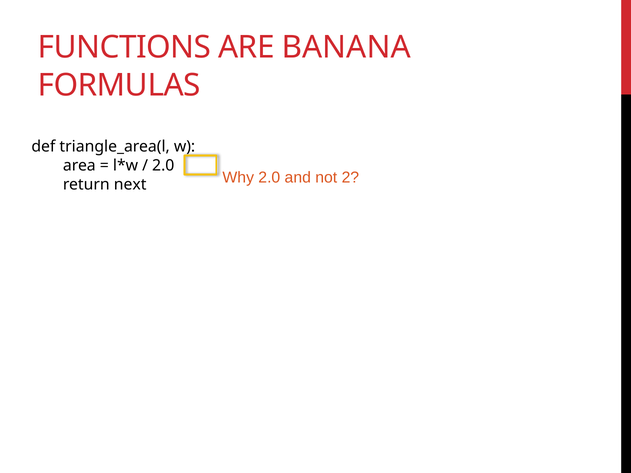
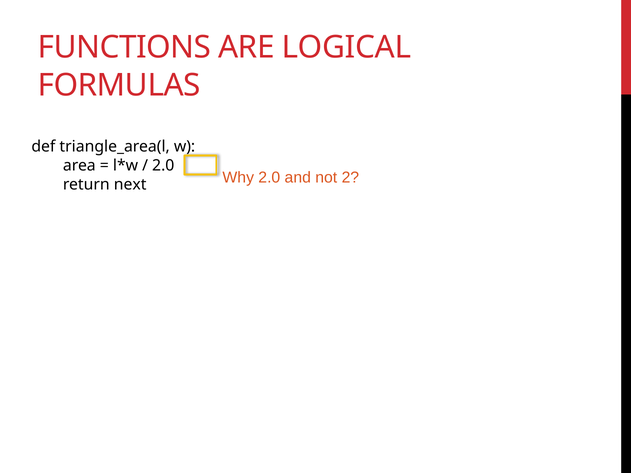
BANANA: BANANA -> LOGICAL (346, 47)
